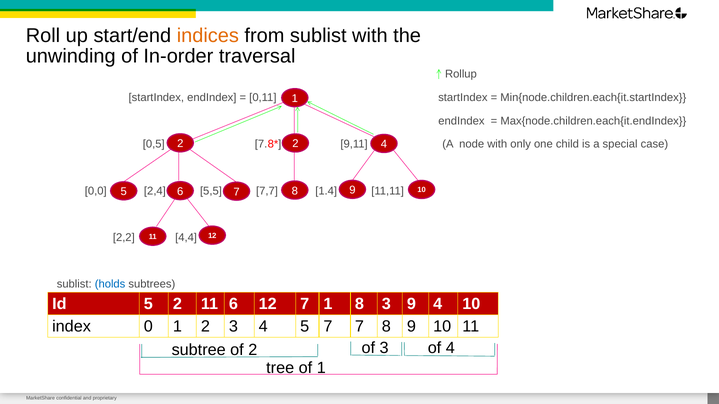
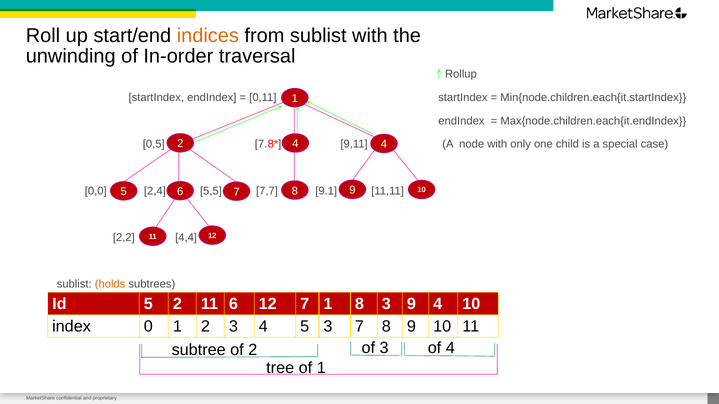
2 2: 2 -> 4 (295, 144)
1.4: 1.4 -> 9.1 (326, 191)
holds colour: blue -> orange (110, 285)
5 7: 7 -> 3 (328, 327)
